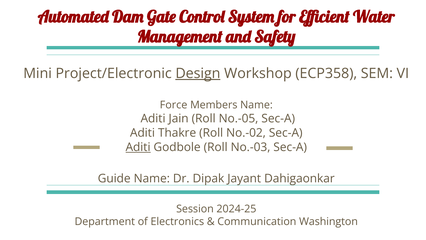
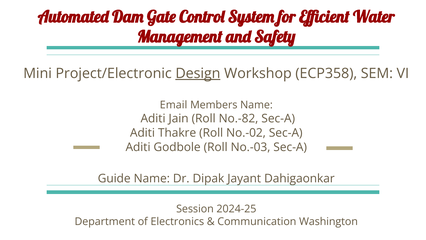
Force: Force -> Email (174, 105)
No.-05: No.-05 -> No.-82 (238, 119)
Aditi underline: present -> none (138, 147)
